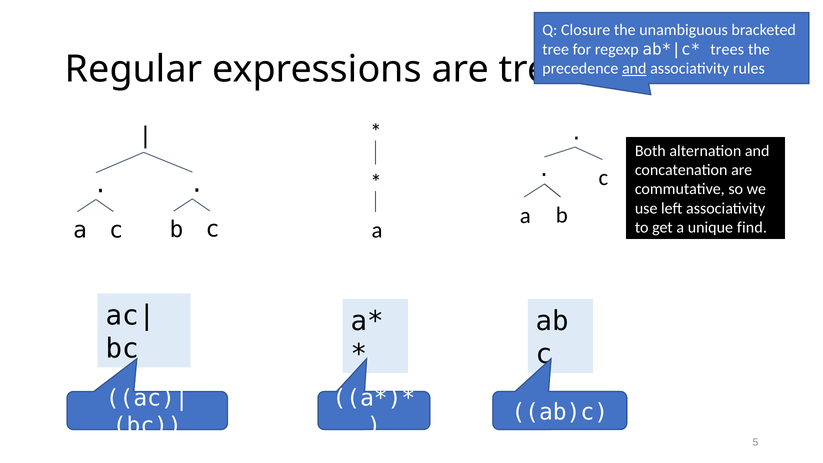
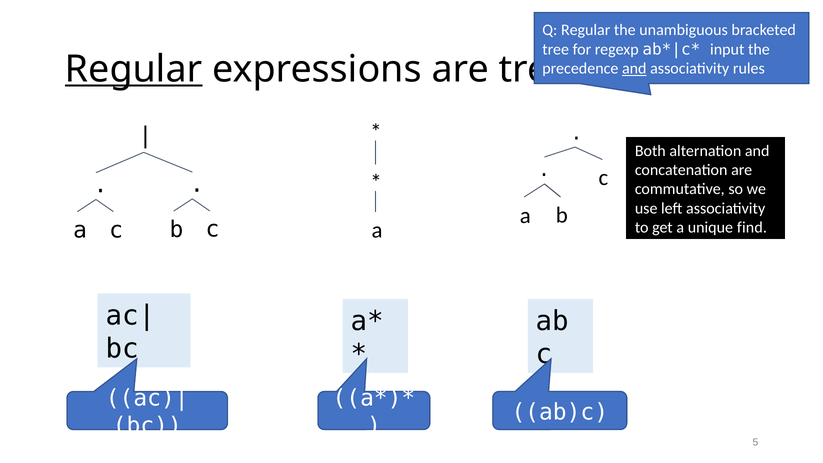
Q Closure: Closure -> Regular (586, 30)
trees: trees -> input (727, 49)
Regular underline: none -> present (134, 69)
